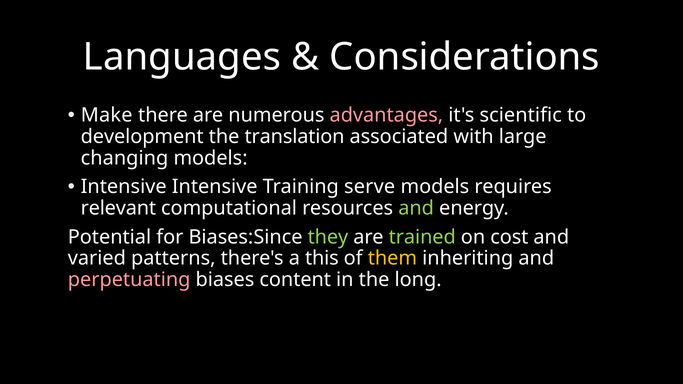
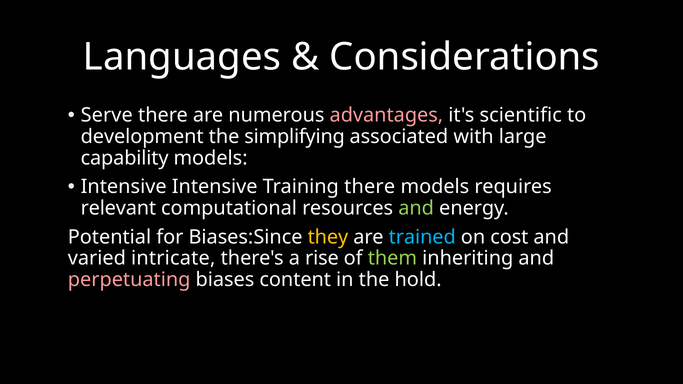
Make: Make -> Serve (107, 115)
translation: translation -> simplifying (295, 137)
changing: changing -> capability (125, 158)
Training serve: serve -> there (370, 187)
they colour: light green -> yellow (328, 237)
trained colour: light green -> light blue (422, 237)
patterns: patterns -> intricate (173, 259)
this: this -> rise (322, 259)
them colour: yellow -> light green (392, 259)
long: long -> hold (418, 280)
